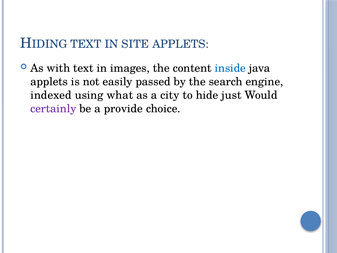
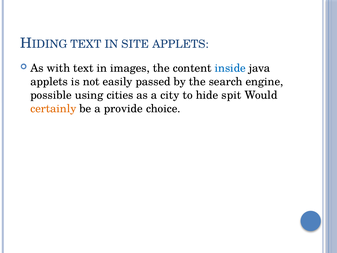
indexed: indexed -> possible (51, 95)
what: what -> cities (120, 95)
just: just -> spit (231, 95)
certainly colour: purple -> orange (53, 109)
